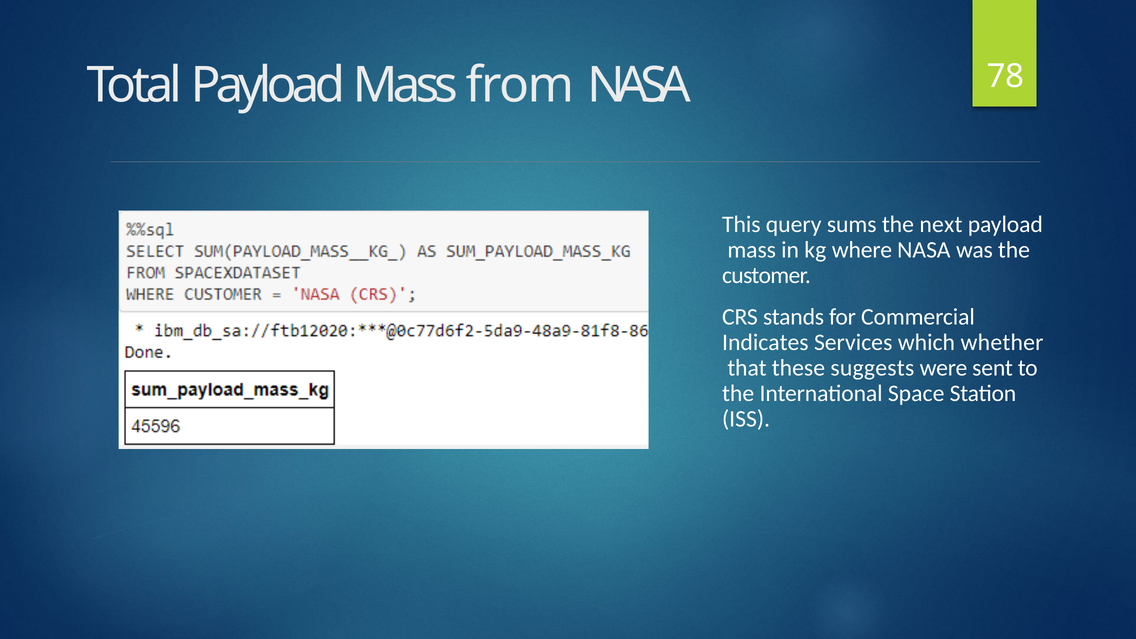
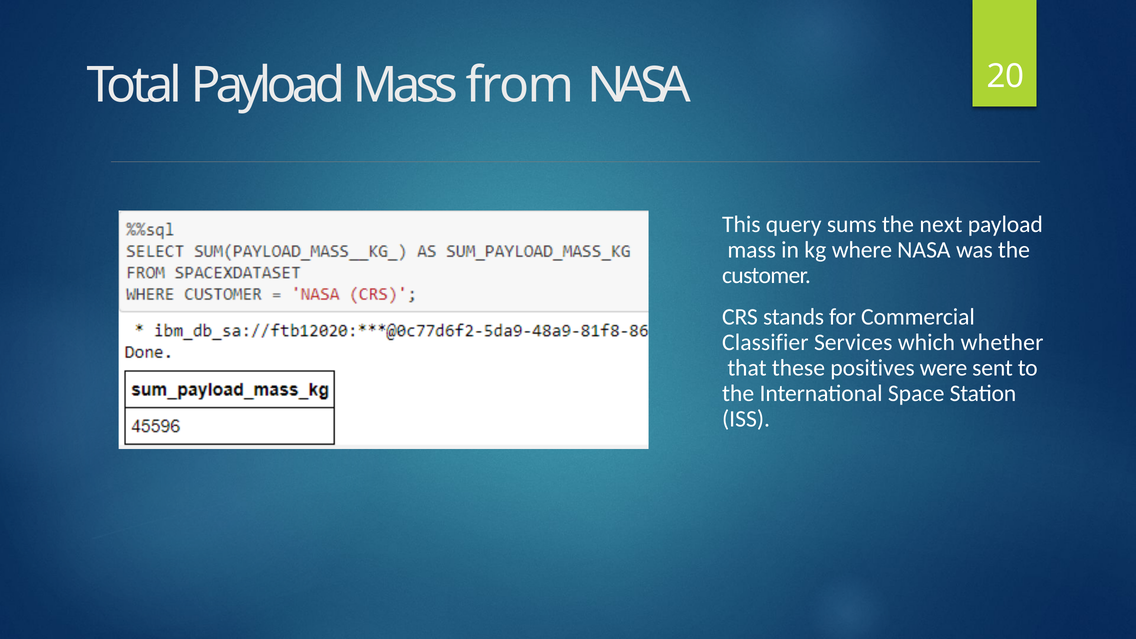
78: 78 -> 20 (1005, 76)
Indicates: Indicates -> Classifier (765, 342)
suggests: suggests -> positives (872, 368)
